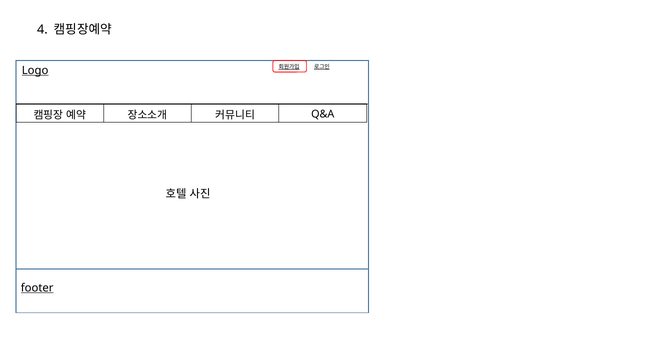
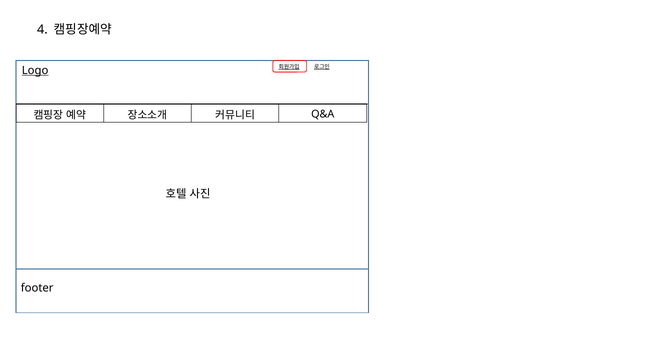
footer underline: present -> none (37, 288)
